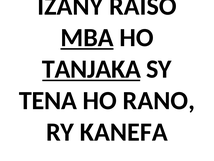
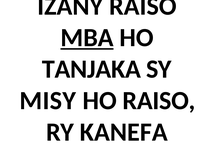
TANJAKA underline: present -> none (91, 69)
TENA: TENA -> MISY (48, 100)
HO RANO: RANO -> RAISO (159, 100)
